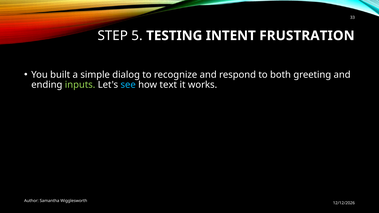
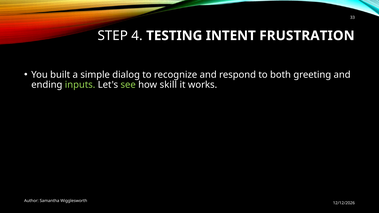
5: 5 -> 4 (137, 36)
see colour: light blue -> light green (128, 85)
text: text -> skill (168, 85)
